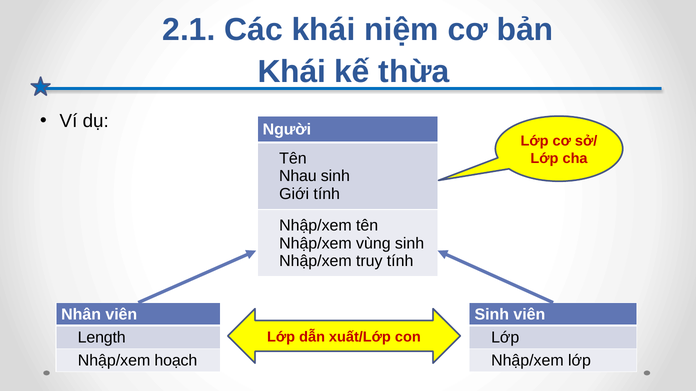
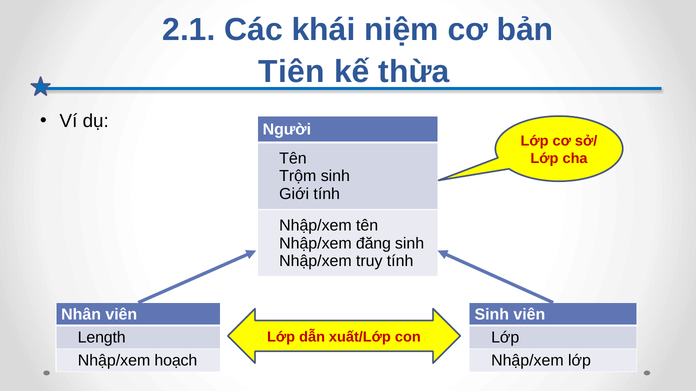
Khái: Khái -> Tiên (291, 72)
Nhau: Nhau -> Trộm (298, 176)
vùng: vùng -> đăng (373, 244)
